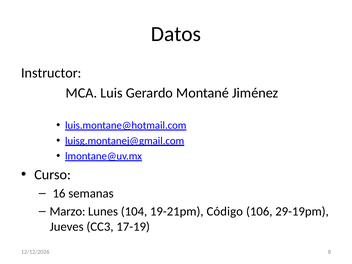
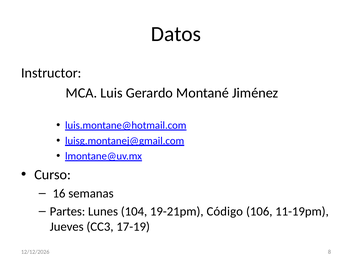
Marzo: Marzo -> Partes (67, 211)
29-19pm: 29-19pm -> 11-19pm (302, 211)
